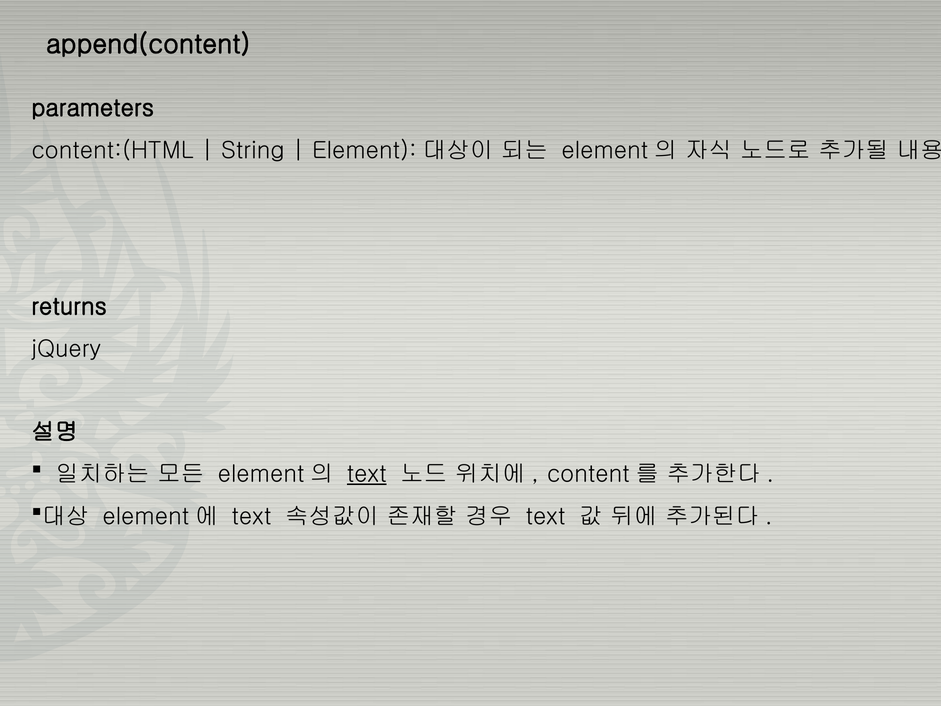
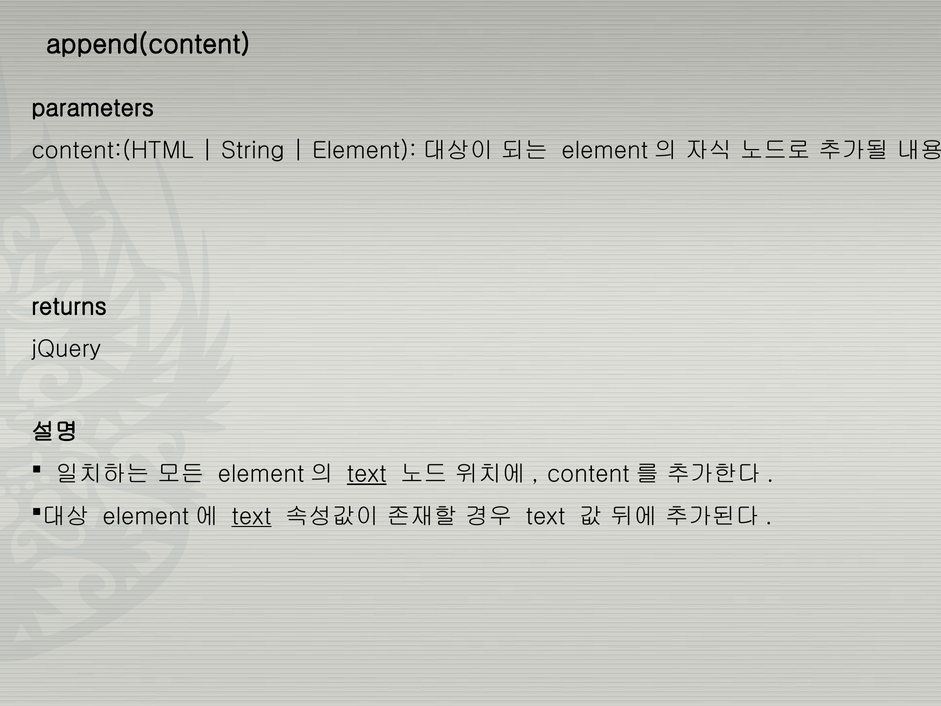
text underline: none -> present (252, 516)
